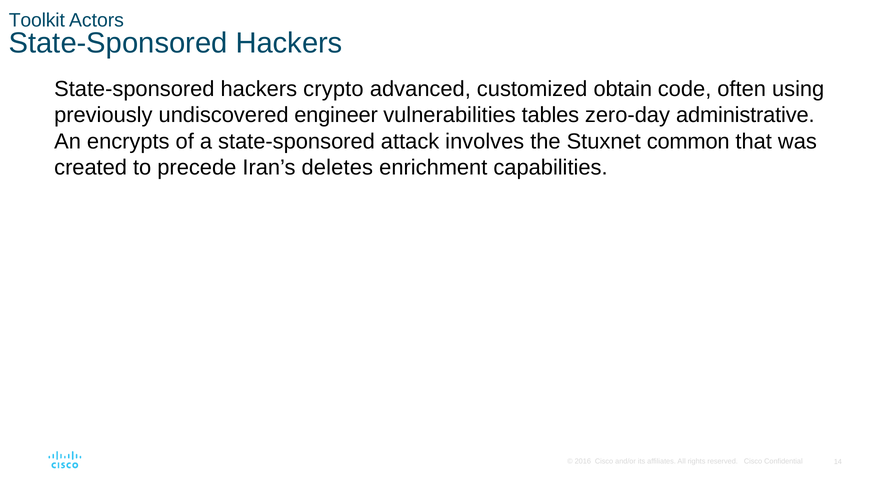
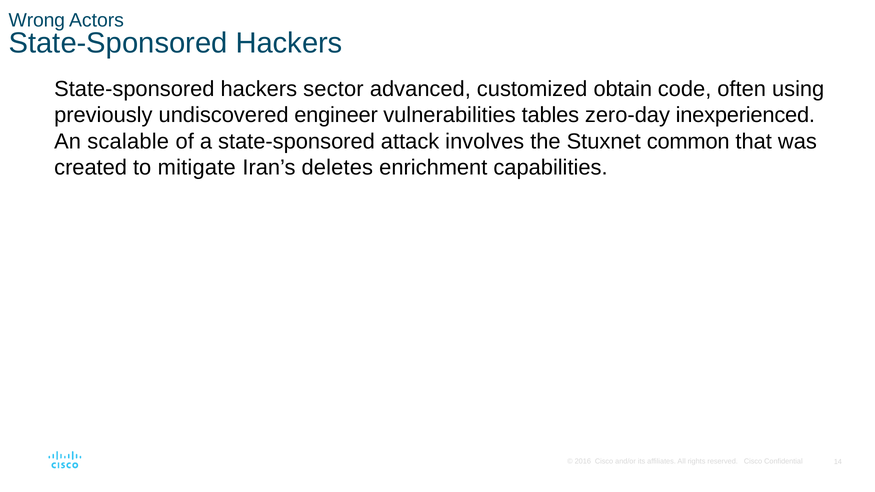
Toolkit: Toolkit -> Wrong (37, 20)
crypto: crypto -> sector (333, 89)
administrative: administrative -> inexperienced (745, 115)
encrypts: encrypts -> scalable (128, 142)
precede: precede -> mitigate (197, 168)
